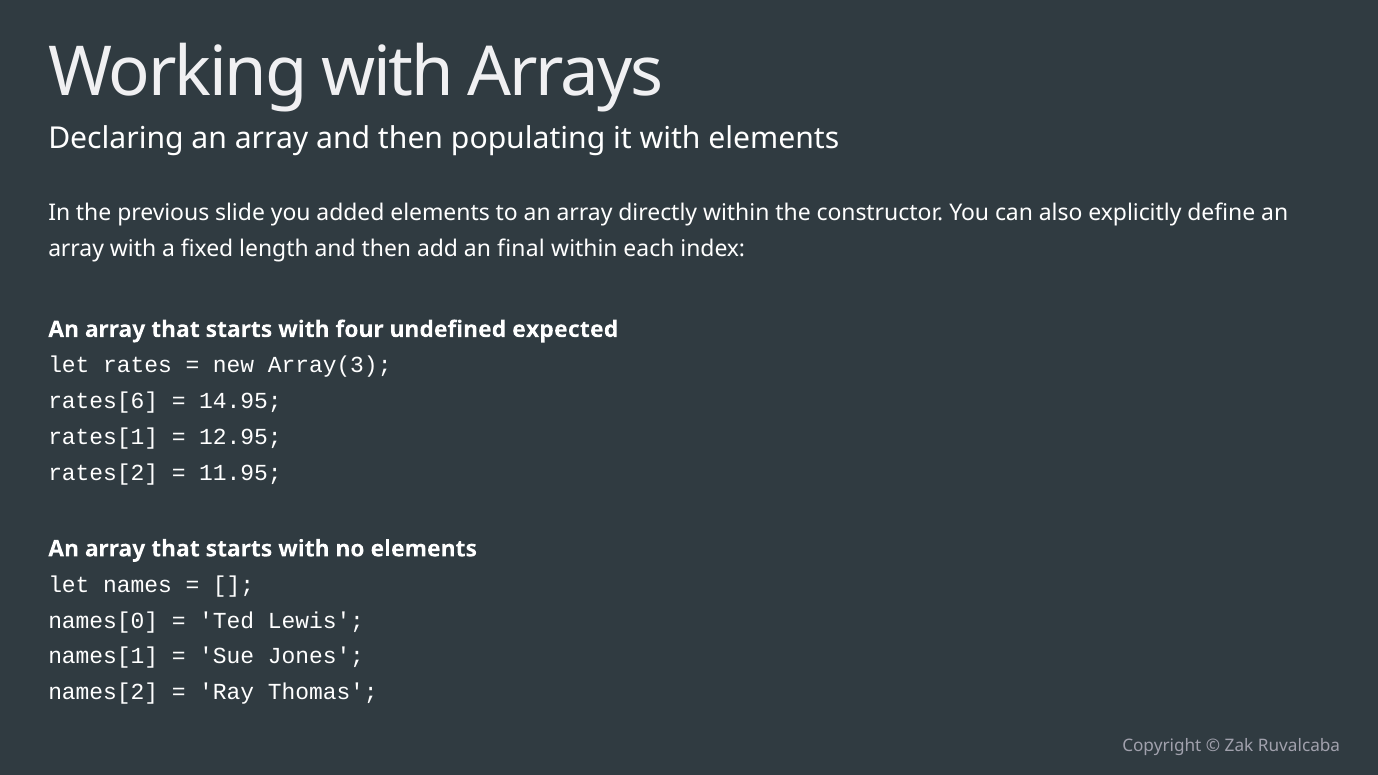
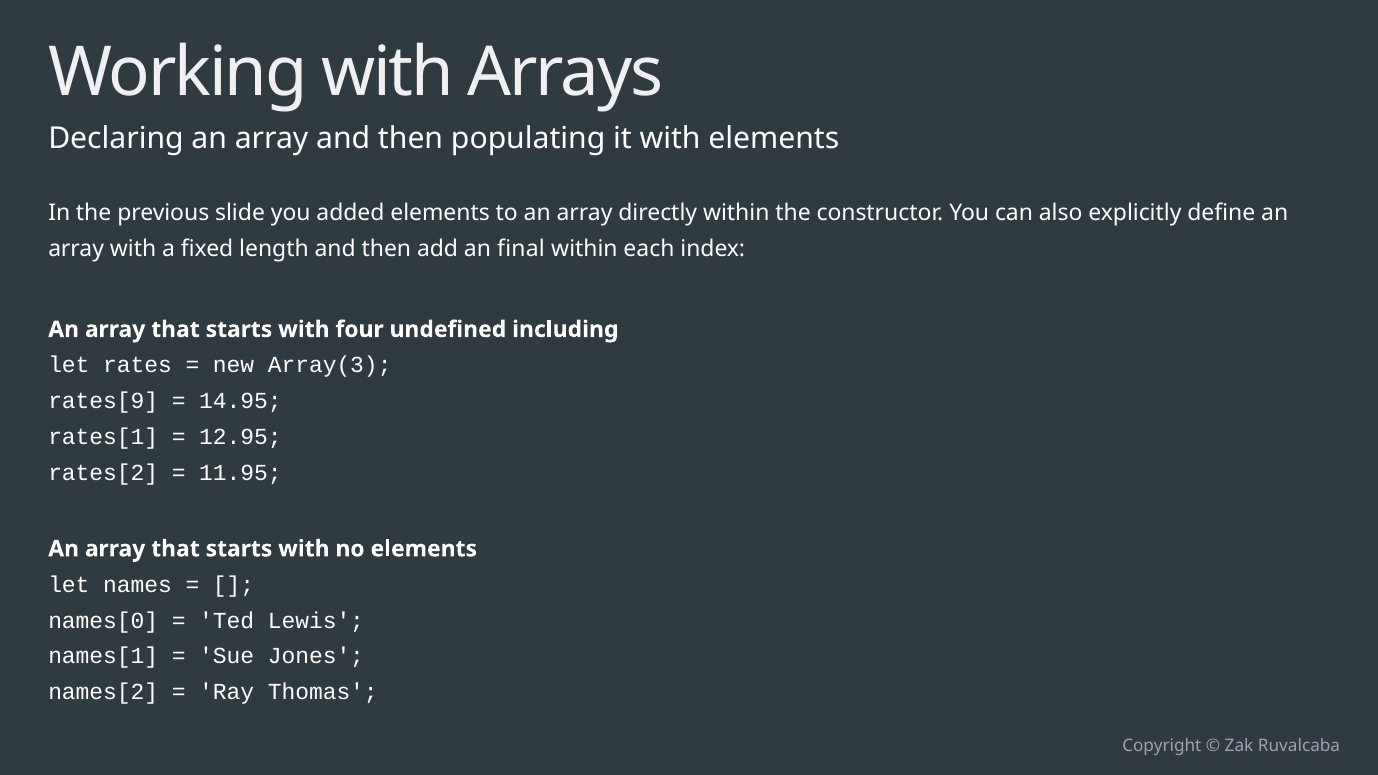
expected: expected -> including (565, 329)
rates[6: rates[6 -> rates[9 (103, 401)
